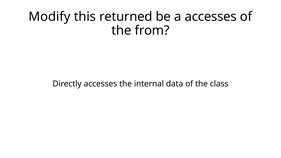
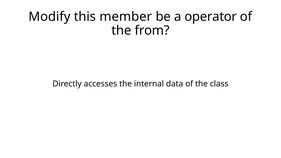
returned: returned -> member (126, 17)
a accesses: accesses -> operator (211, 17)
